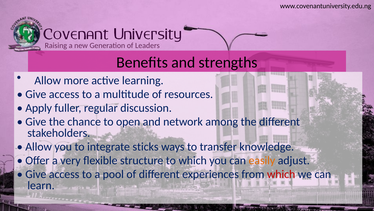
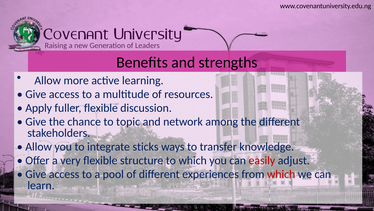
fuller regular: regular -> flexible (101, 108)
open: open -> topic (128, 121)
easily colour: orange -> red (262, 160)
